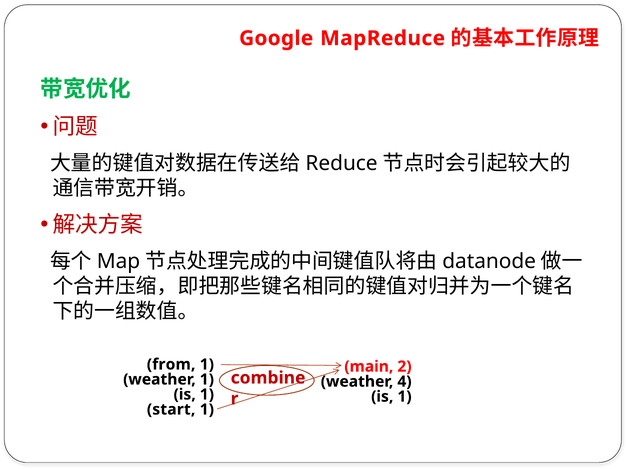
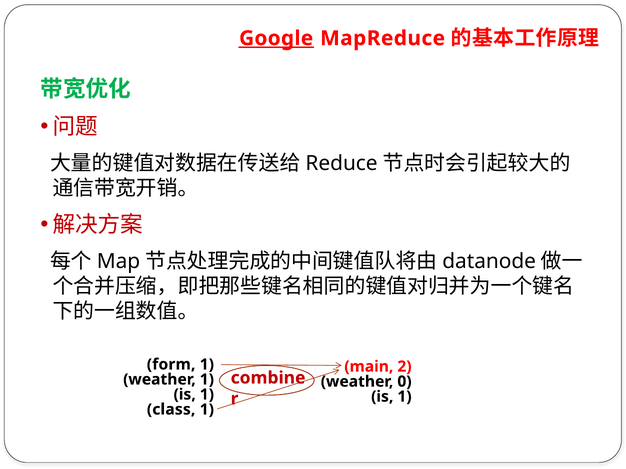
Google underline: none -> present (276, 38)
from: from -> form (171, 365)
4: 4 -> 0 (405, 382)
start: start -> class (171, 410)
